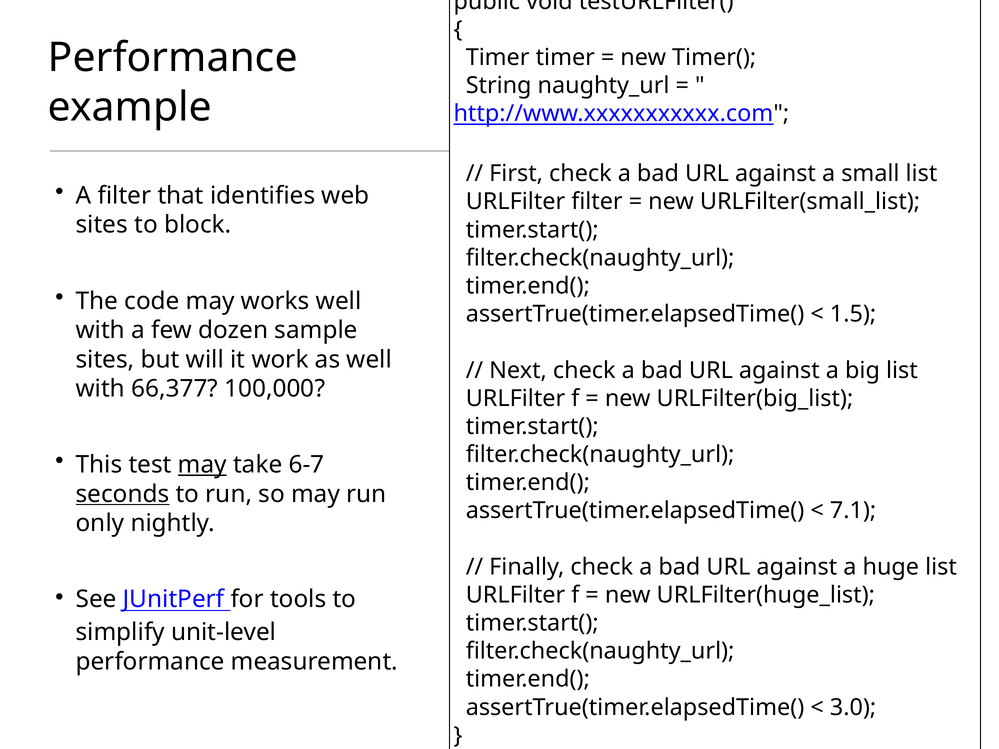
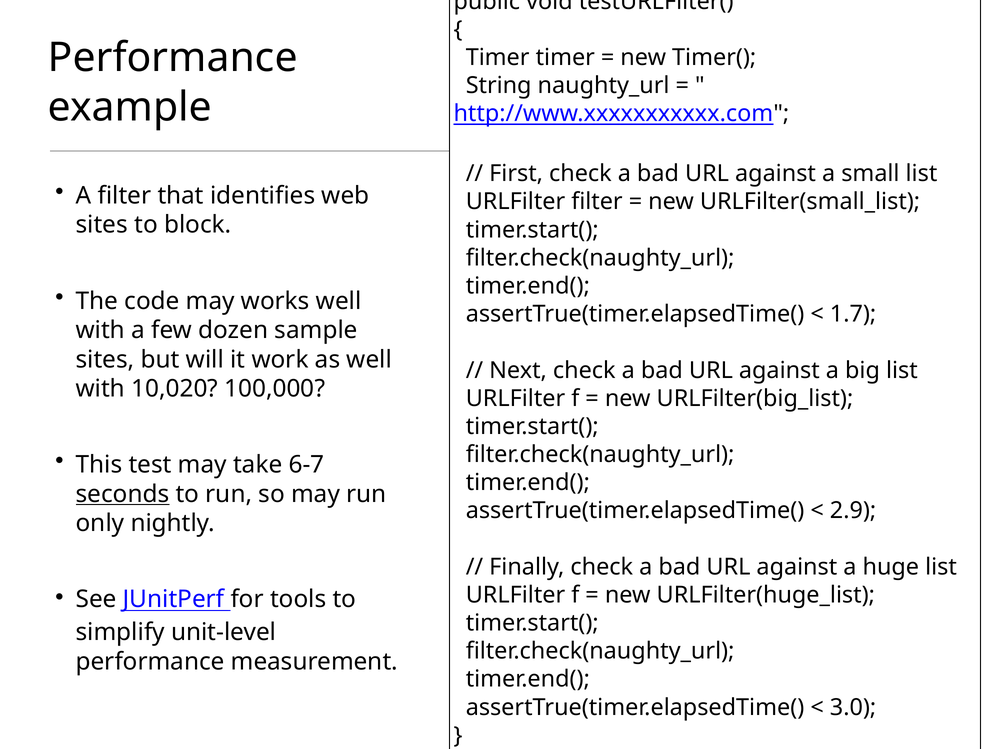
1.5: 1.5 -> 1.7 (853, 314)
66,377: 66,377 -> 10,020 (175, 389)
may underline: present -> none (202, 465)
7.1: 7.1 -> 2.9 (853, 511)
